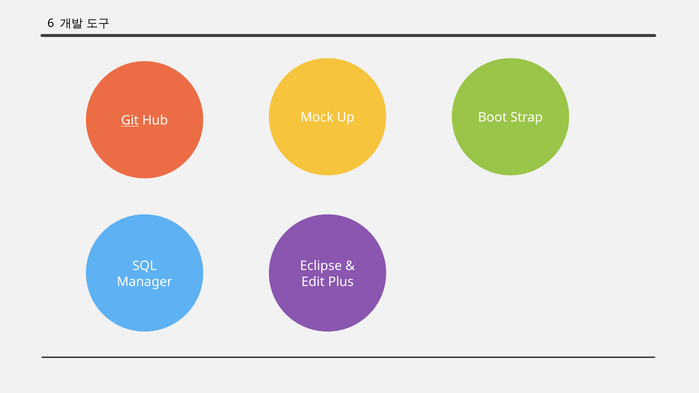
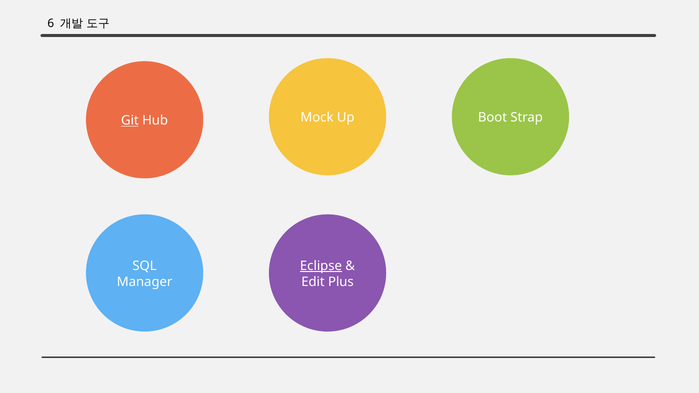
Eclipse underline: none -> present (321, 266)
